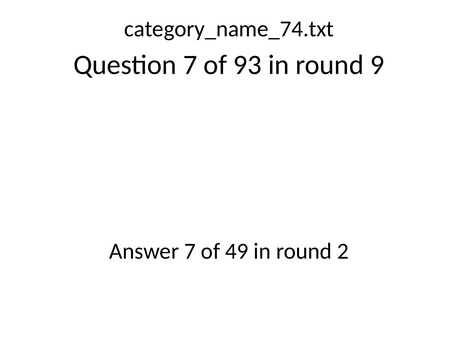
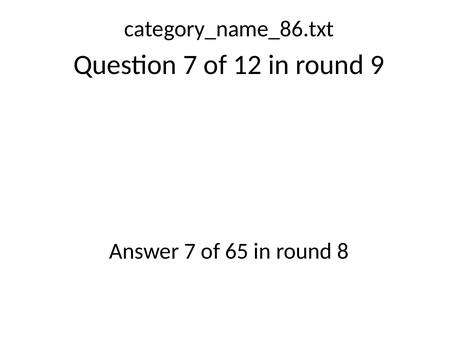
category_name_74.txt: category_name_74.txt -> category_name_86.txt (229, 29)
93: 93 -> 12 (247, 65)
49: 49 -> 65 (237, 251)
2: 2 -> 8 (343, 251)
